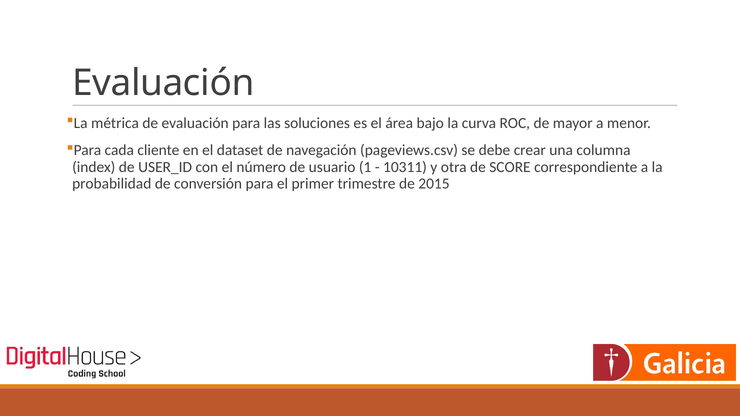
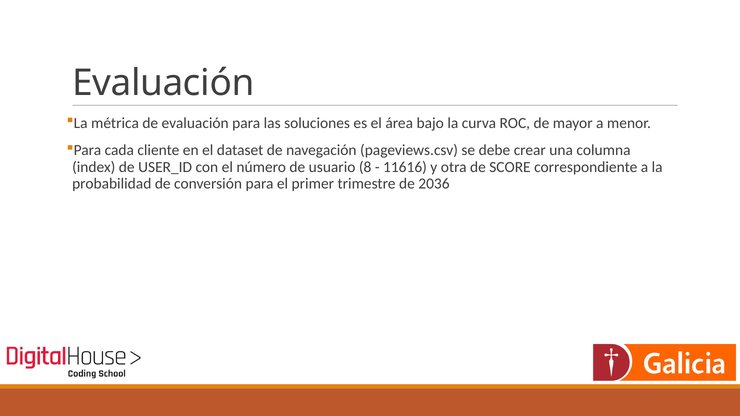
1: 1 -> 8 (365, 167)
10311: 10311 -> 11616 (405, 167)
2015: 2015 -> 2036 (434, 184)
